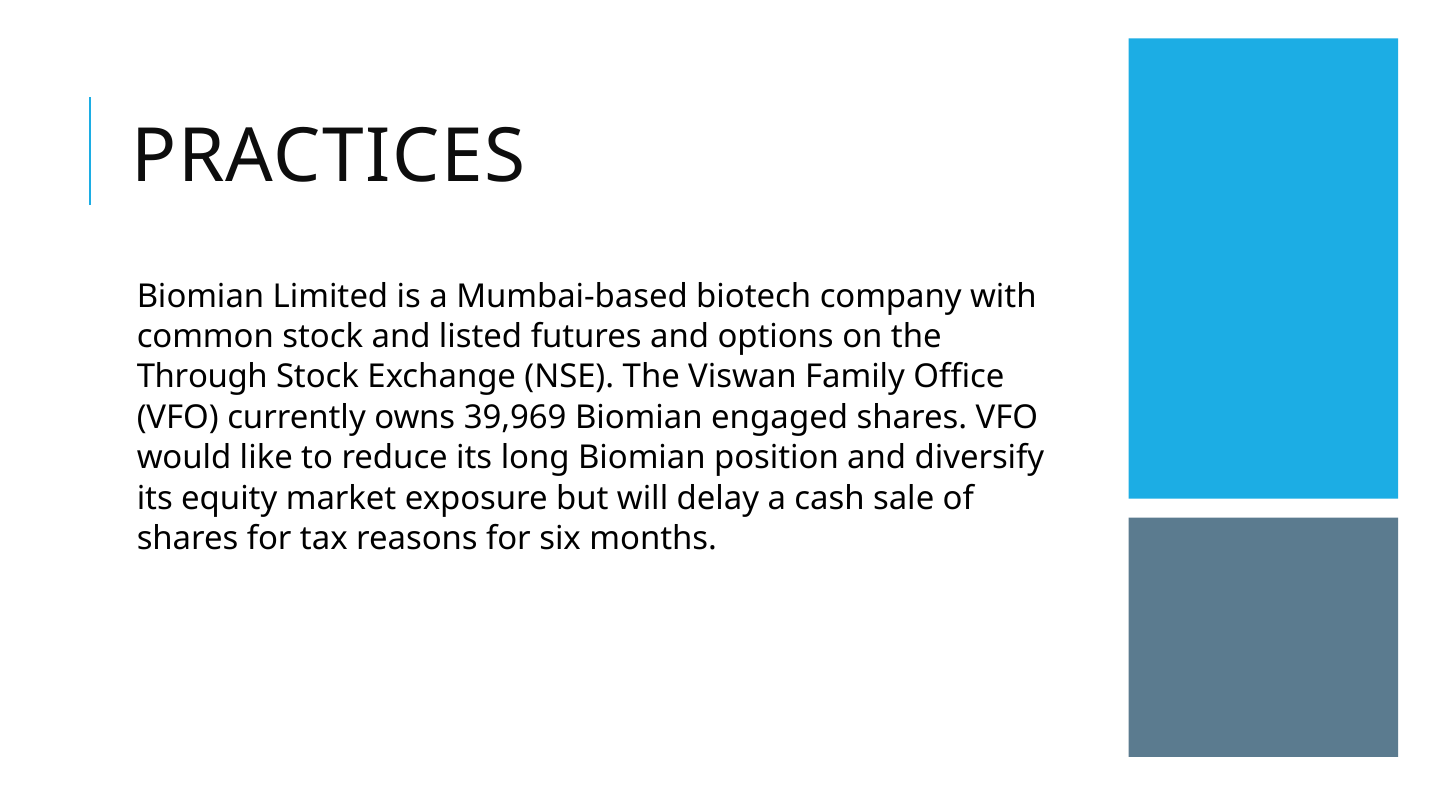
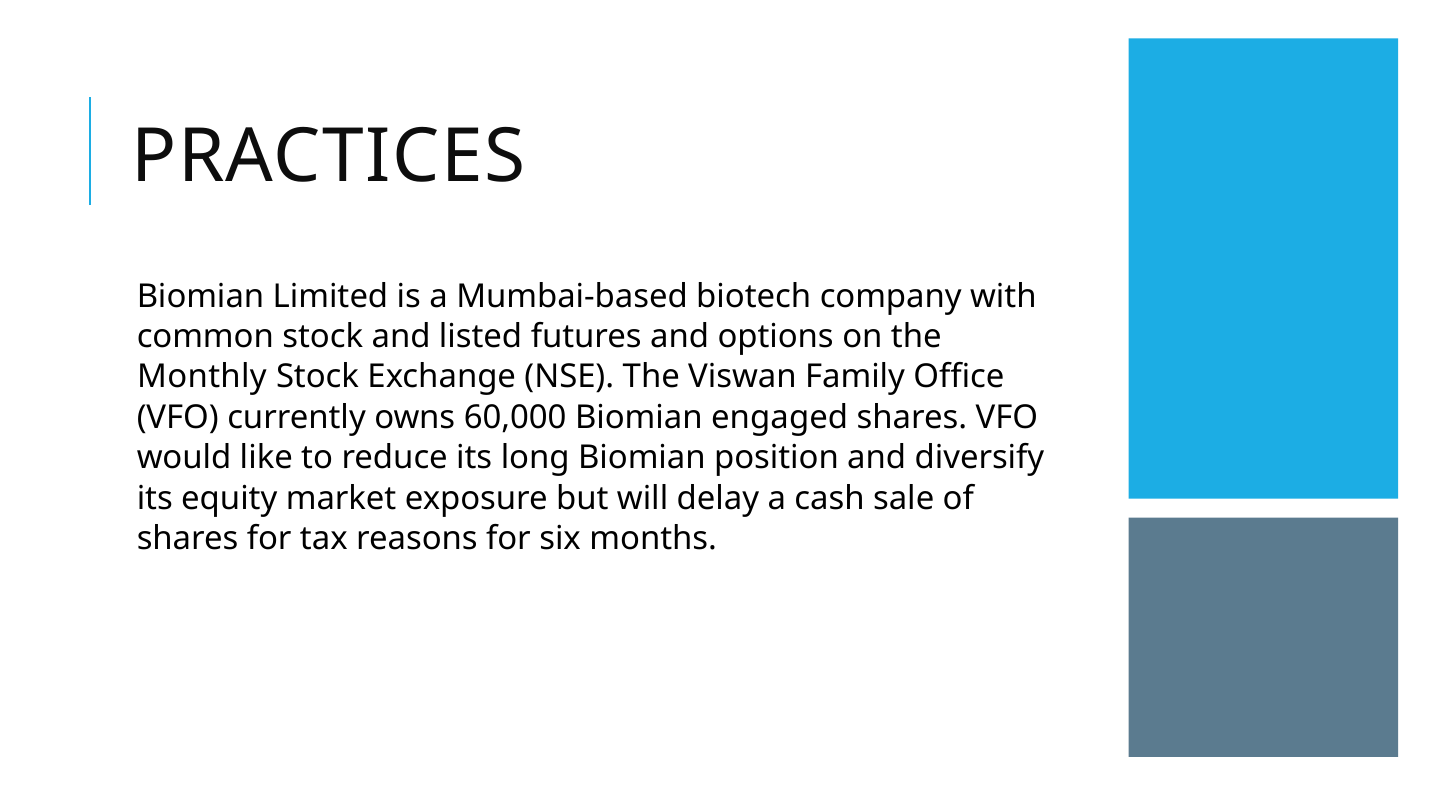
Through: Through -> Monthly (202, 377)
39,969: 39,969 -> 60,000 (515, 417)
